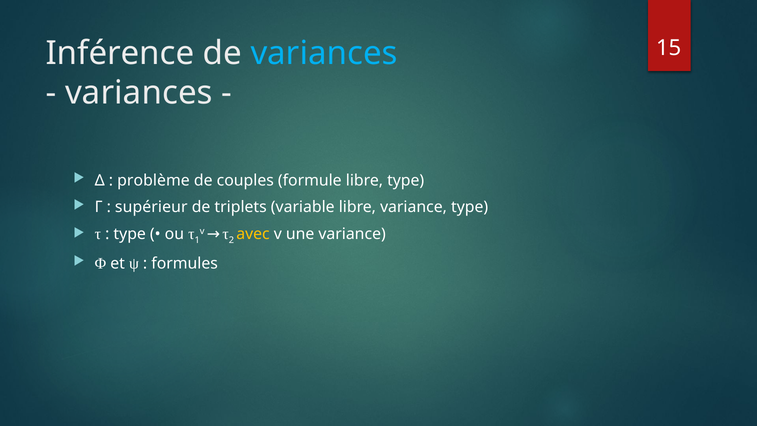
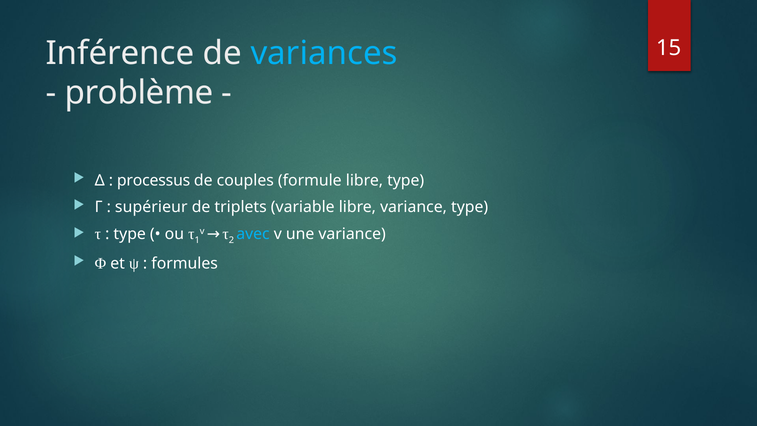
variances: variances -> problème (139, 93)
problème: problème -> processus (154, 180)
avec colour: yellow -> light blue (253, 234)
